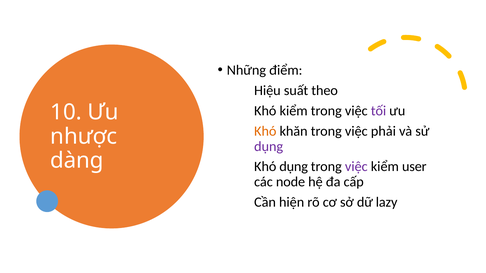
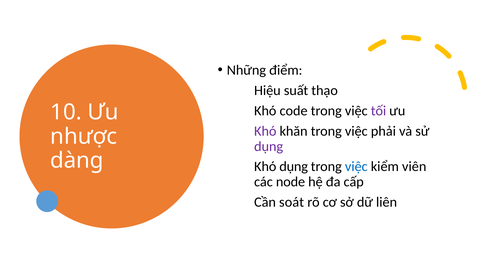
theo: theo -> thạo (325, 91)
Khó kiểm: kiểm -> code (294, 111)
Khó colour: orange -> purple (265, 131)
việc colour: purple -> blue (356, 167)
user: user -> viên (414, 167)
hiện: hiện -> soát (292, 203)
lazy: lazy -> liên (387, 203)
